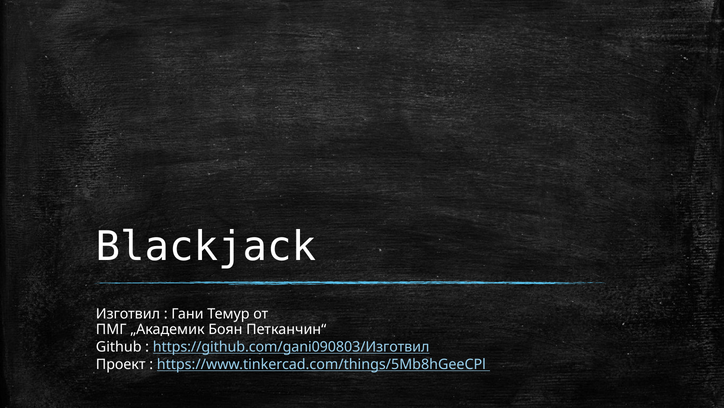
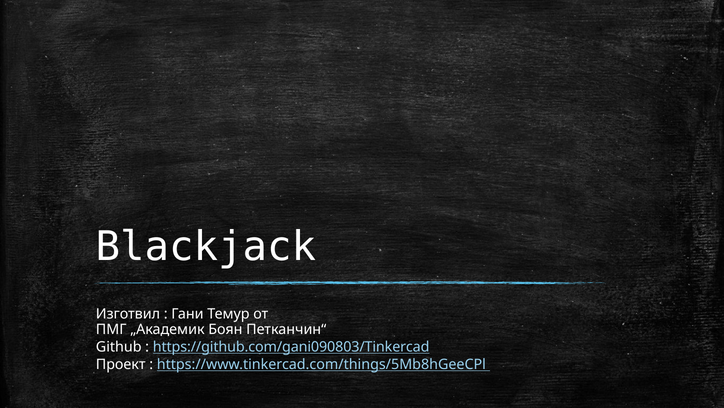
https://github.com/gani090803/Изготвил: https://github.com/gani090803/Изготвил -> https://github.com/gani090803/Tinkercad (291, 346)
